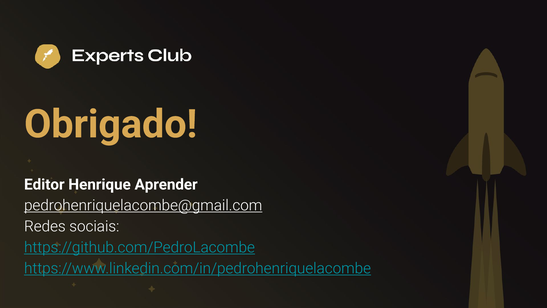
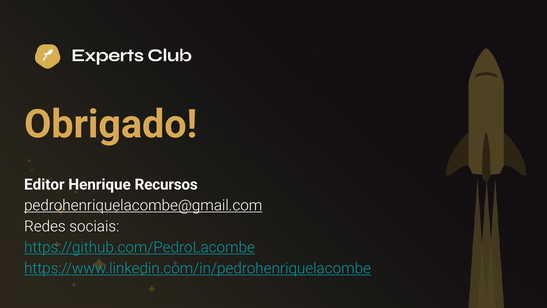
Aprender: Aprender -> Recursos (166, 184)
